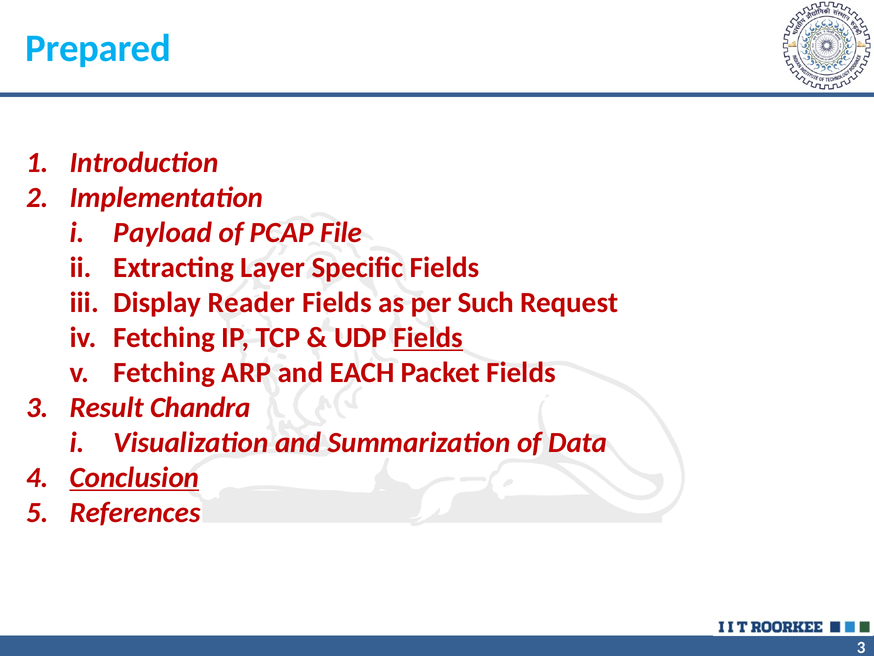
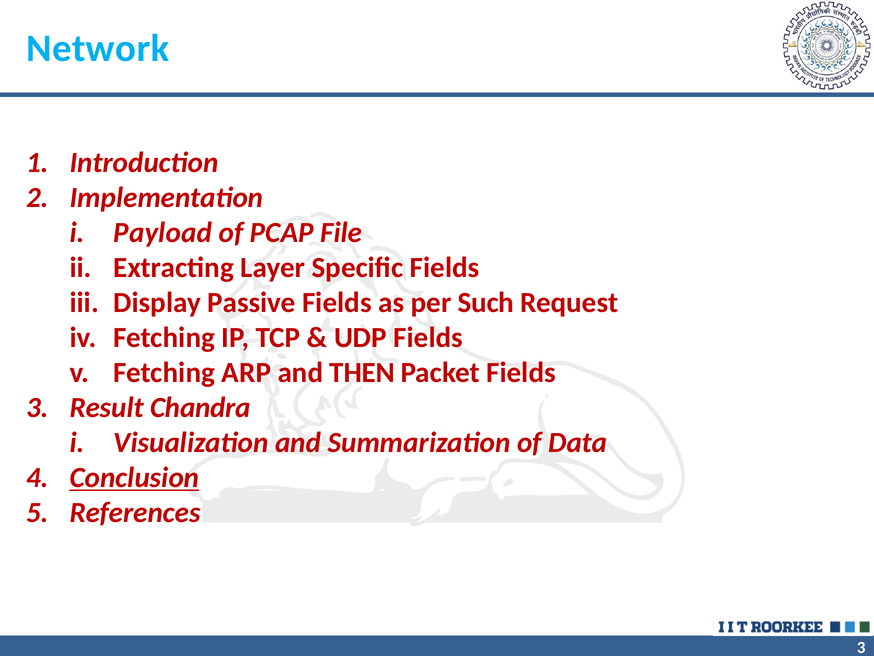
Prepared: Prepared -> Network (98, 49)
Reader: Reader -> Passive (252, 303)
Fields underline: present -> none (428, 337)
EACH: EACH -> THEN (362, 372)
